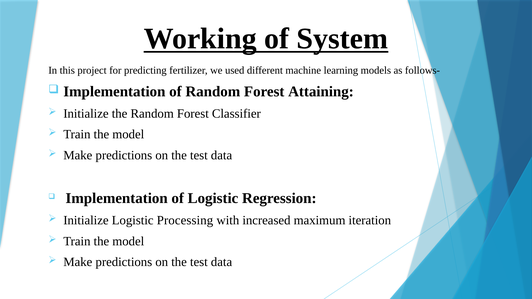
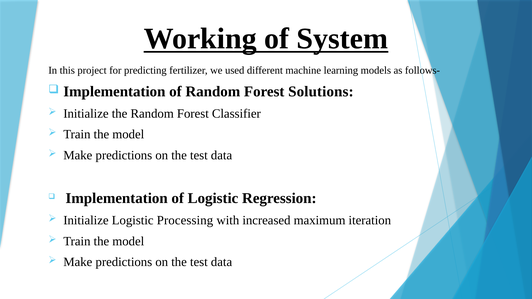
Attaining: Attaining -> Solutions (321, 92)
